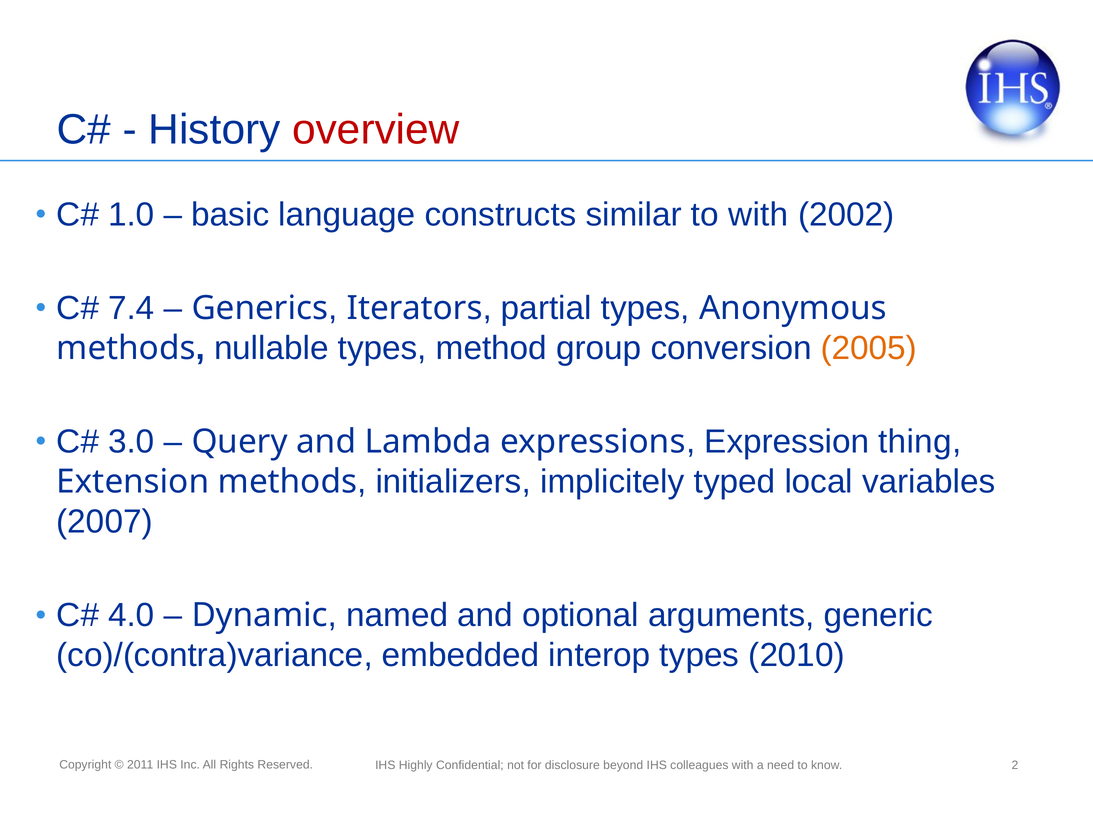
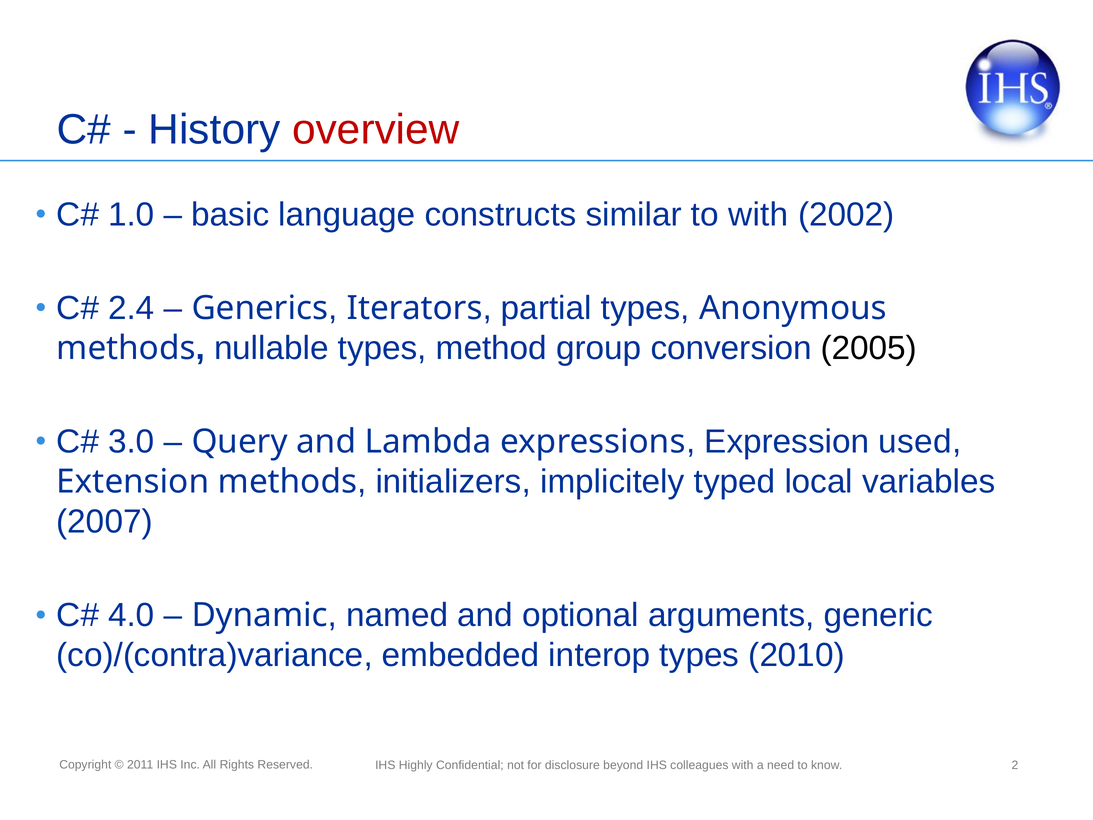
7.4: 7.4 -> 2.4 (131, 308)
2005 colour: orange -> black (869, 348)
thing: thing -> used (920, 442)
